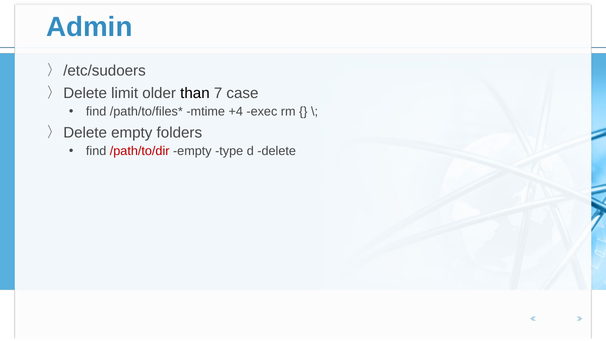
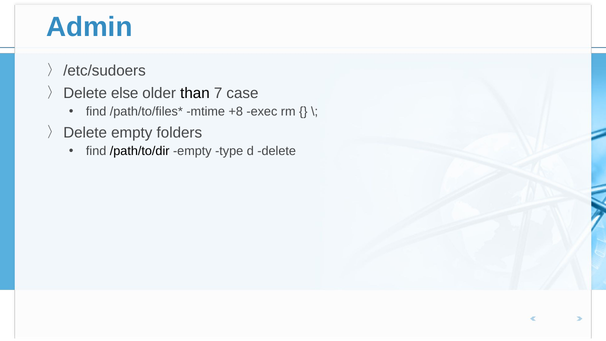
limit: limit -> else (125, 93)
+4: +4 -> +8 (236, 111)
/path/to/dir colour: red -> black (140, 151)
